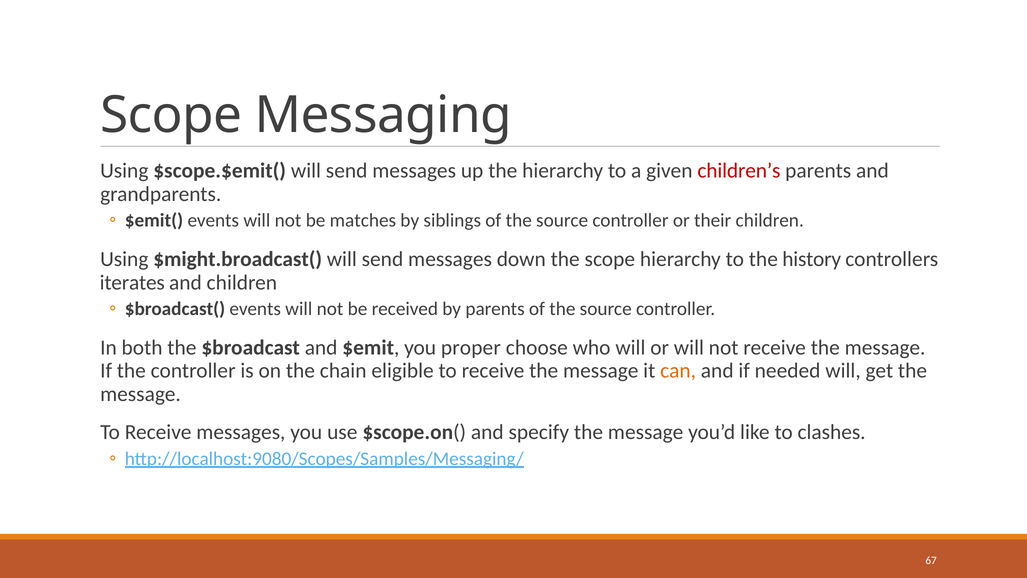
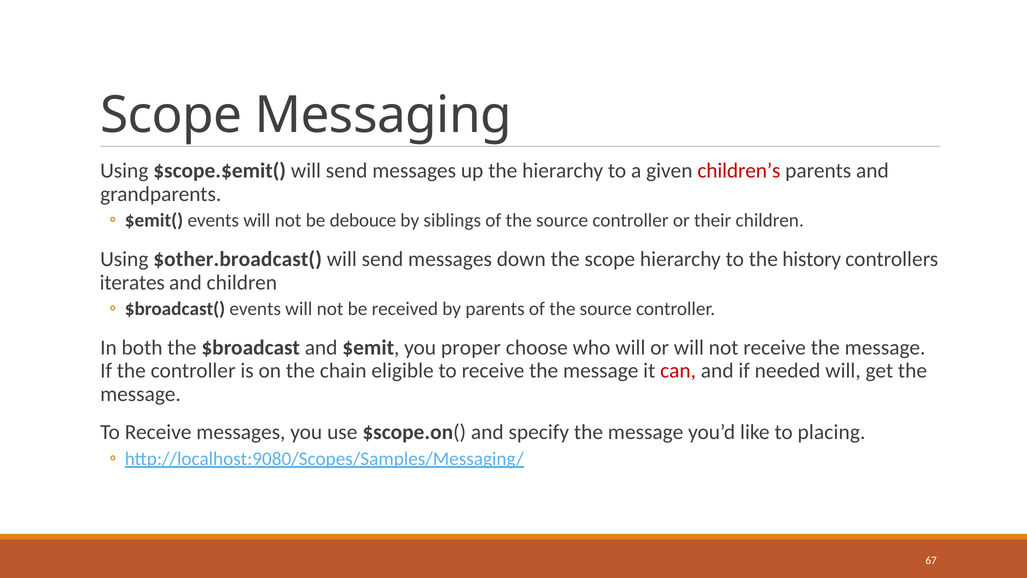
matches: matches -> debouce (363, 220)
$might.broadcast(: $might.broadcast( -> $other.broadcast( (238, 259)
can colour: orange -> red (678, 371)
clashes: clashes -> placing (832, 432)
